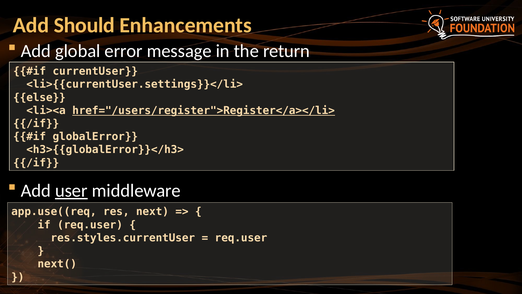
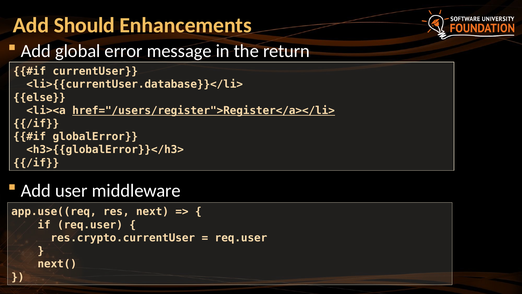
<li>{{currentUser.settings}}</li>: <li>{{currentUser.settings}}</li> -> <li>{{currentUser.database}}</li> (135, 84)
user underline: present -> none (71, 190)
res.styles.currentUser: res.styles.currentUser -> res.crypto.currentUser (123, 238)
